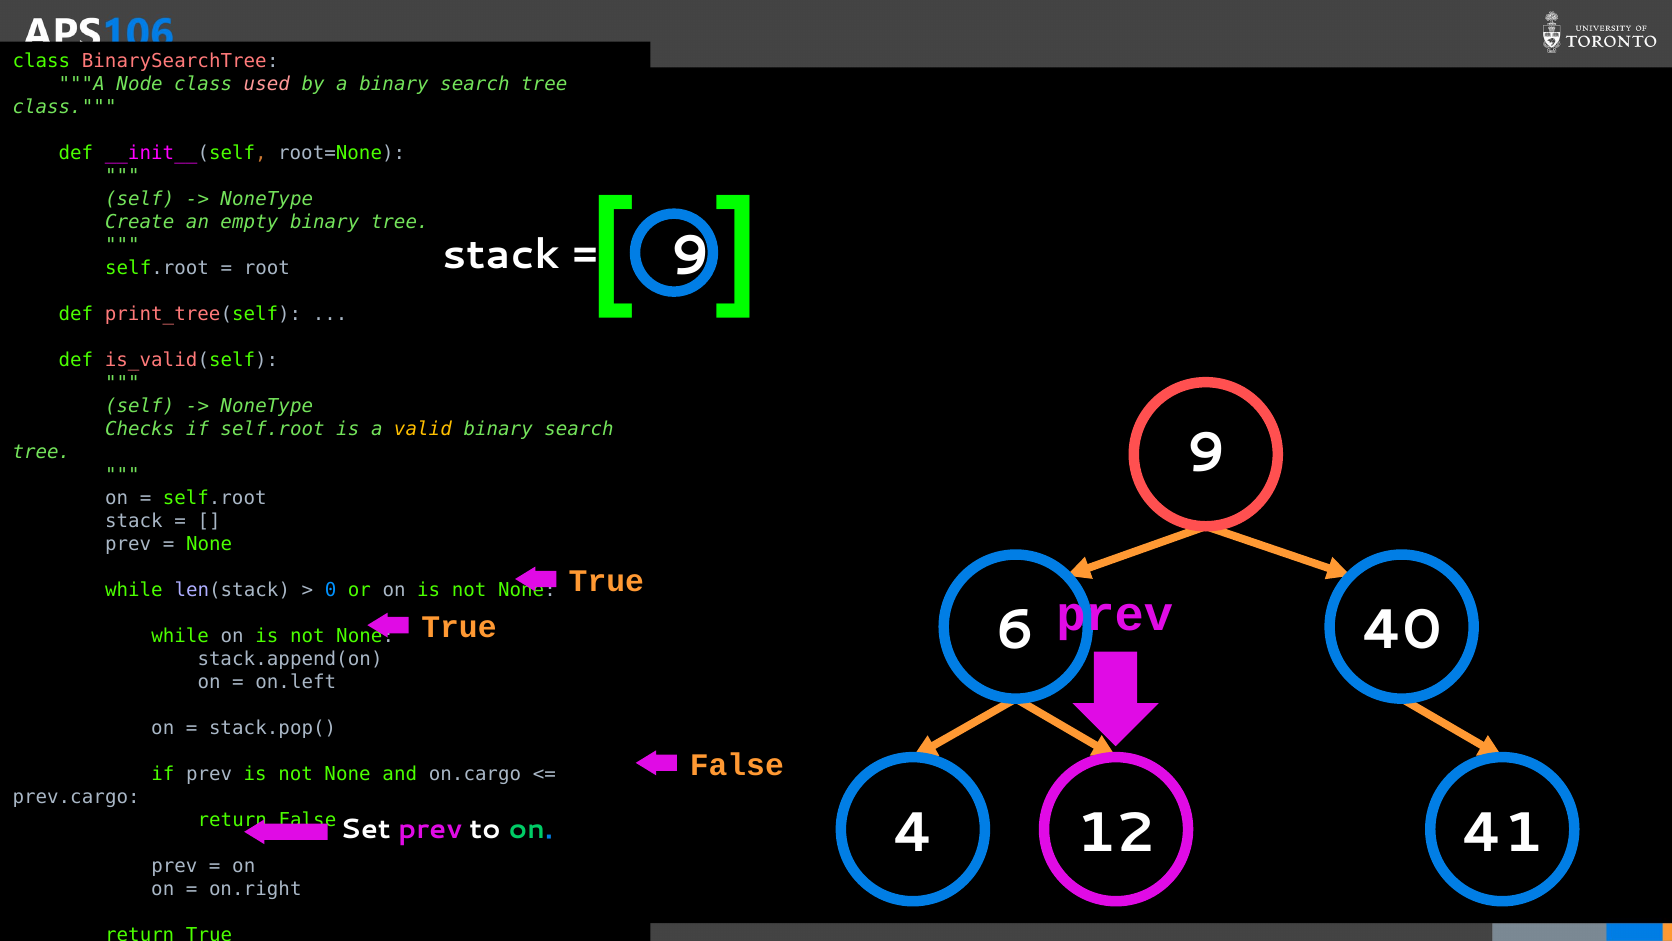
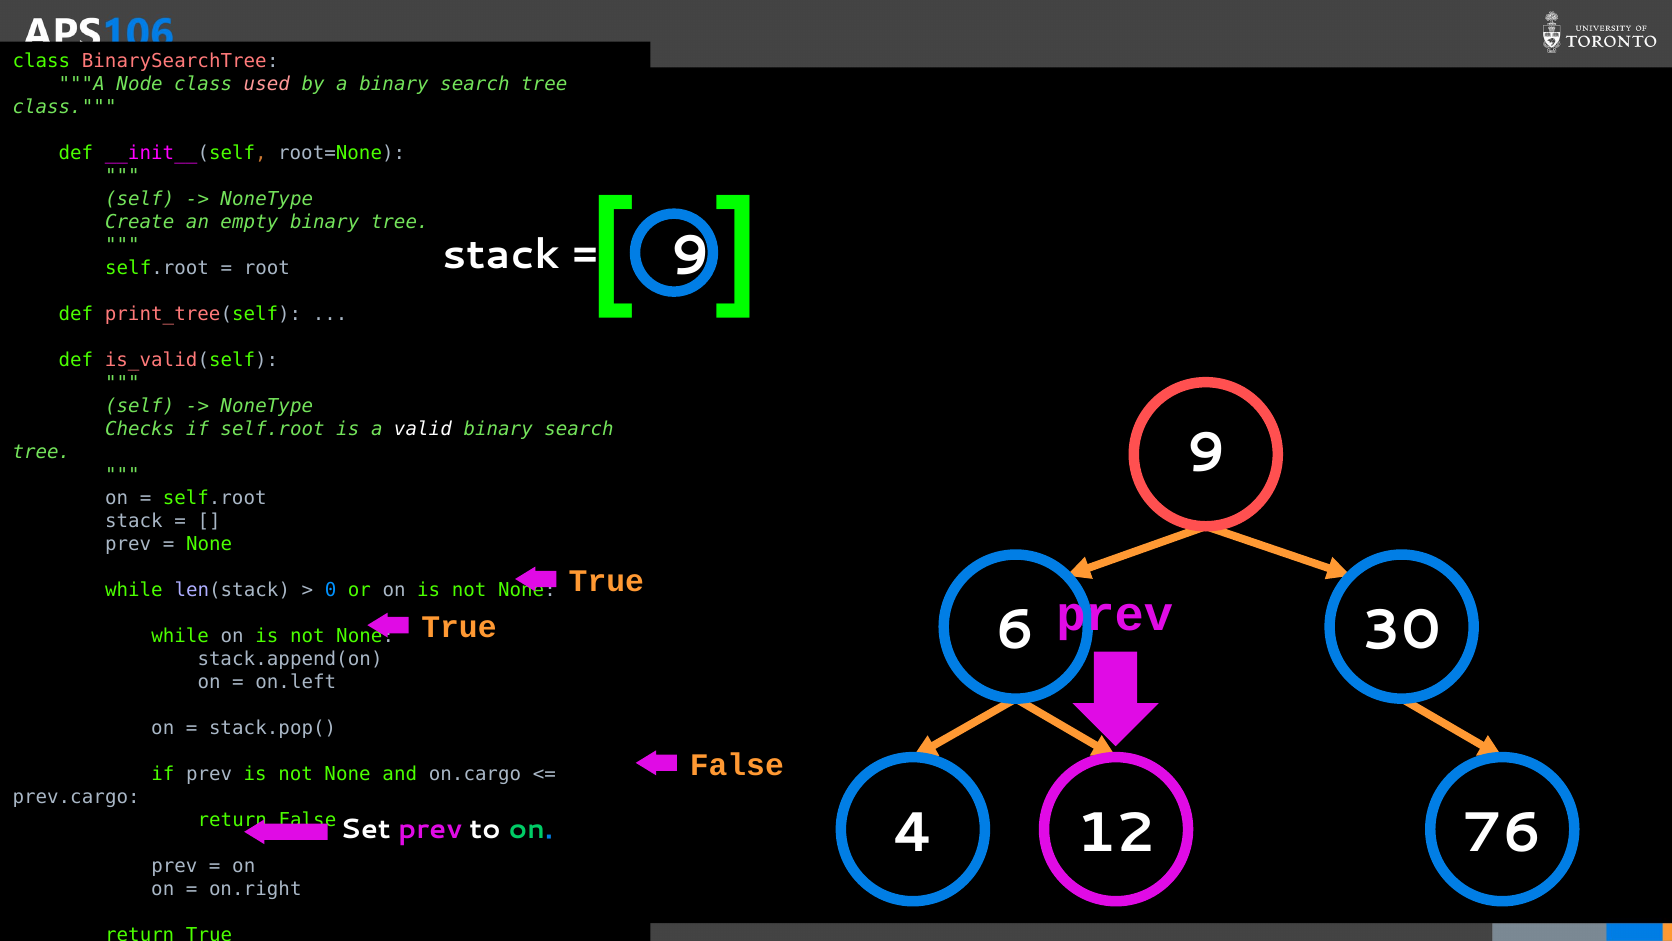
valid colour: yellow -> white (423, 429)
40: 40 -> 30 (1402, 630)
41: 41 -> 76 (1502, 832)
